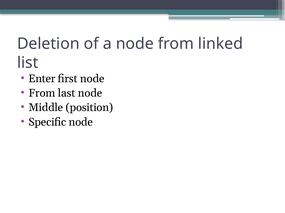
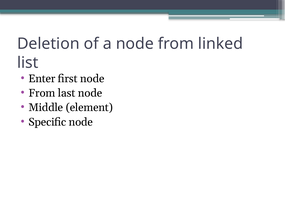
position: position -> element (89, 108)
